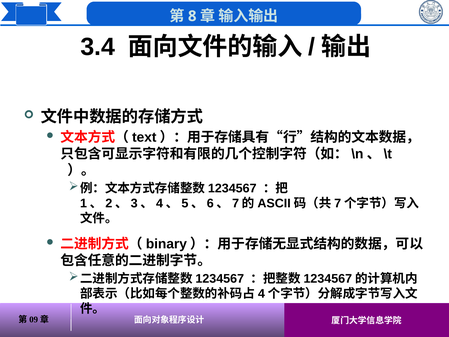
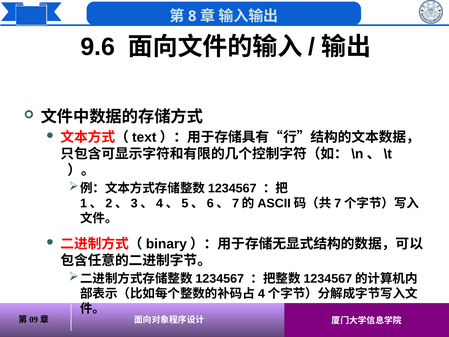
3.4: 3.4 -> 9.6 (98, 47)
